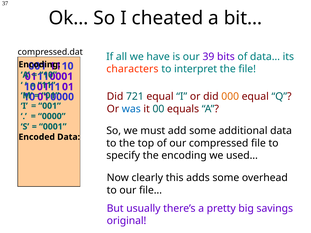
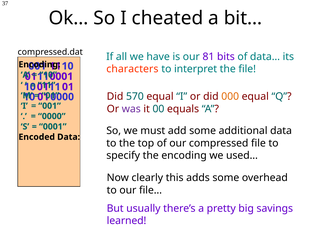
39: 39 -> 81 (208, 57)
721: 721 -> 570 (135, 97)
was colour: blue -> purple (131, 109)
original: original -> learned (127, 221)
